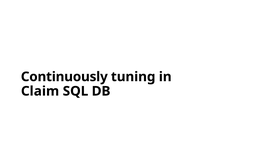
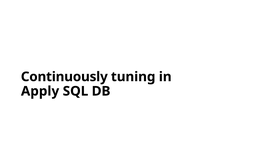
Claim: Claim -> Apply (40, 92)
